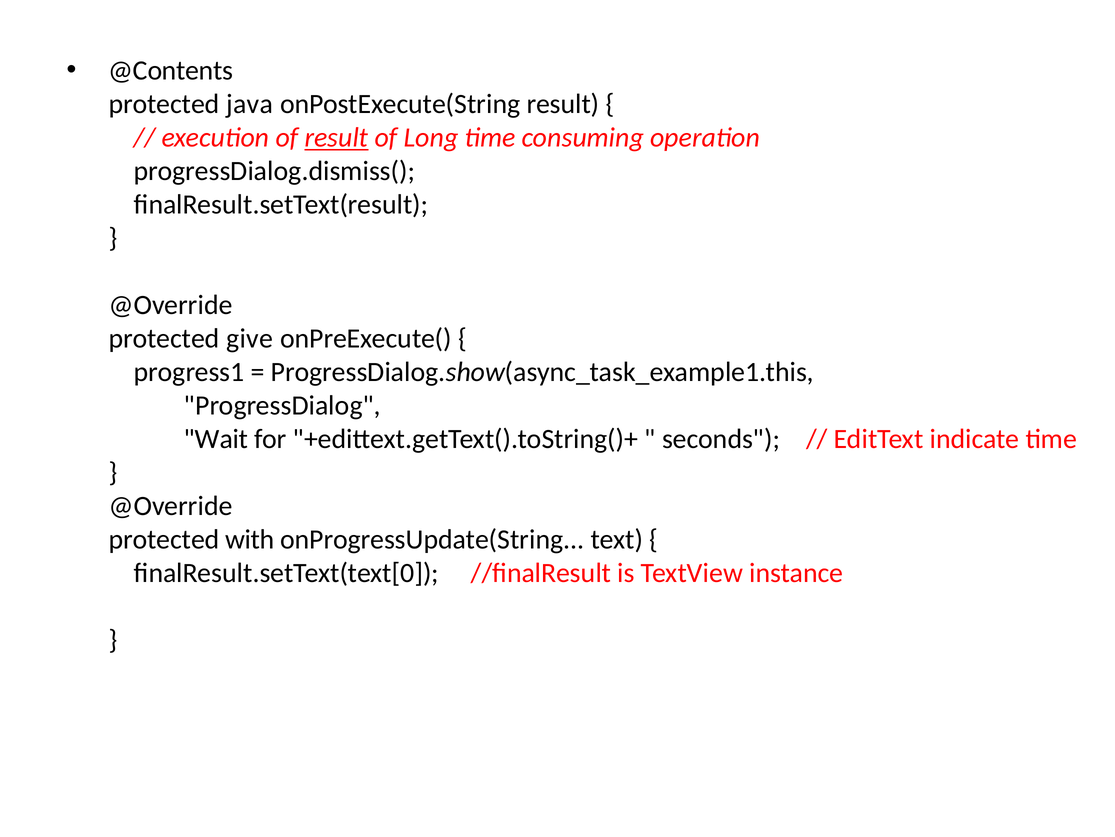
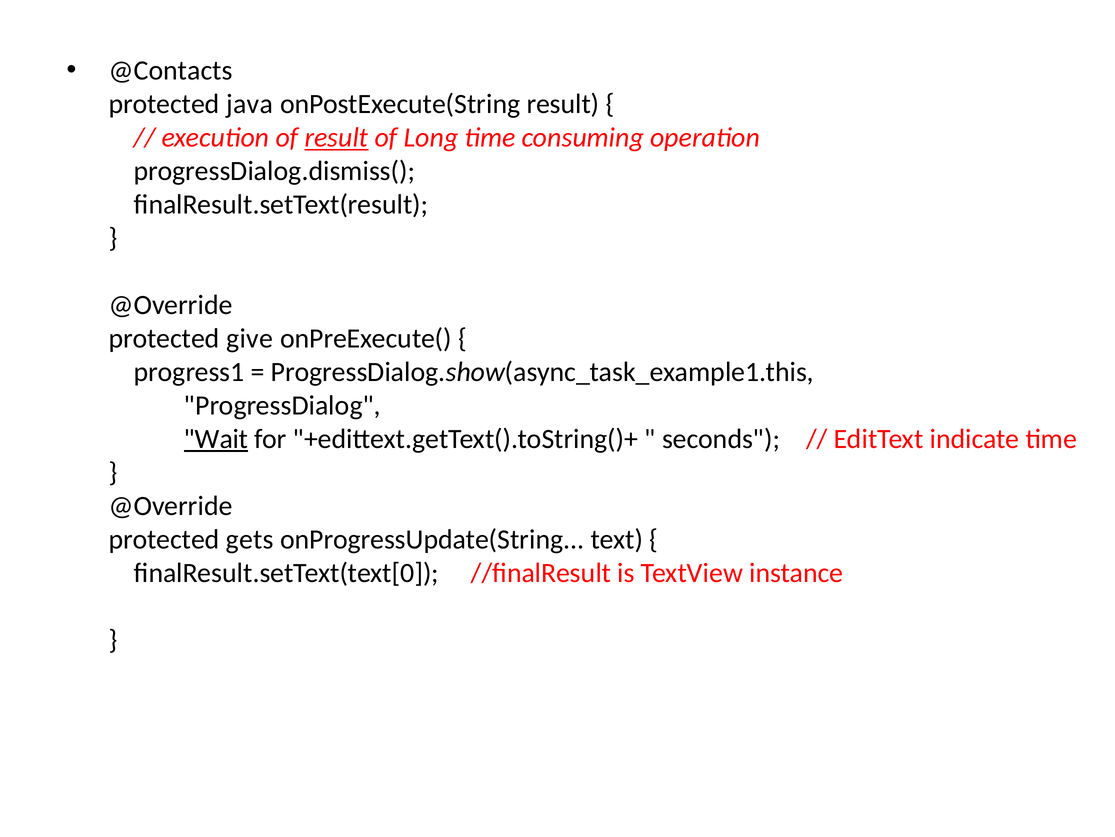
@Contents: @Contents -> @Contacts (171, 71)
Wait underline: none -> present (216, 439)
with: with -> gets (250, 539)
